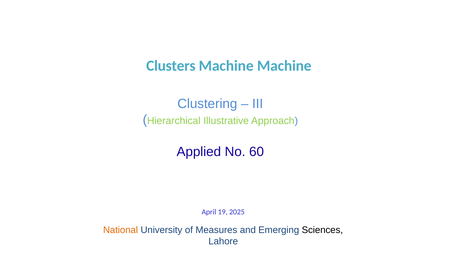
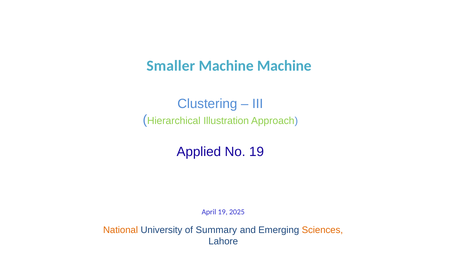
Clusters: Clusters -> Smaller (171, 66)
Illustrative: Illustrative -> Illustration (226, 121)
No 60: 60 -> 19 (257, 152)
Measures: Measures -> Summary (216, 230)
Sciences colour: black -> orange (322, 230)
